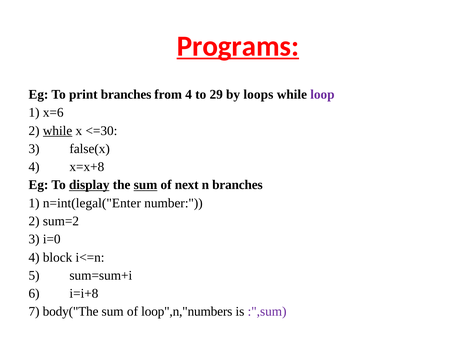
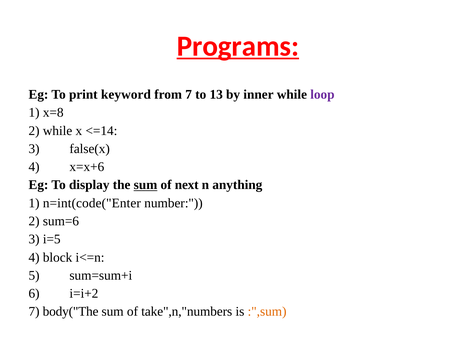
print branches: branches -> keyword (126, 95)
from 4: 4 -> 7 (189, 95)
29: 29 -> 13 (216, 95)
loops: loops -> inner (258, 95)
x=6: x=6 -> x=8 (53, 113)
while underline: present -> none (58, 131)
<=30: <=30 -> <=14 (101, 131)
x=x+8: x=x+8 -> x=x+6 (87, 167)
display underline: present -> none (89, 185)
n branches: branches -> anything (237, 185)
n=int(legal("Enter: n=int(legal("Enter -> n=int(code("Enter (92, 203)
sum=2: sum=2 -> sum=6 (61, 221)
i=0: i=0 -> i=5 (52, 239)
i=i+8: i=i+8 -> i=i+2 (84, 293)
loop",n,"numbers: loop",n,"numbers -> take",n,"numbers (187, 312)
:",sum colour: purple -> orange (267, 312)
